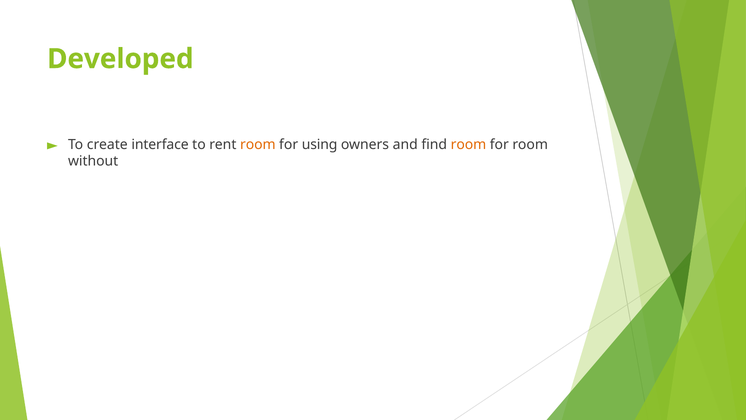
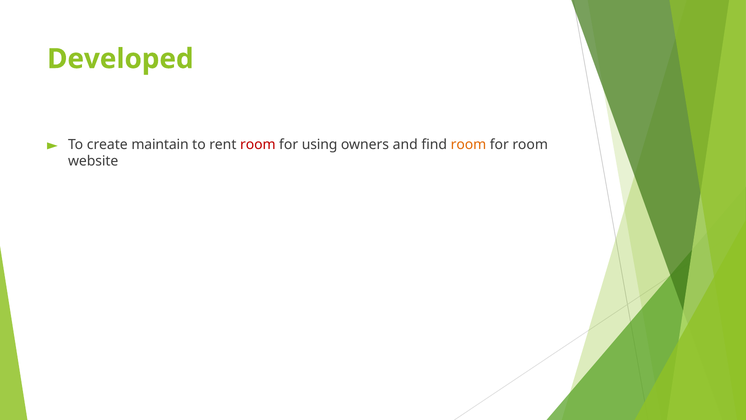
interface: interface -> maintain (160, 144)
room colour: orange -> red (258, 144)
without: without -> website (93, 161)
